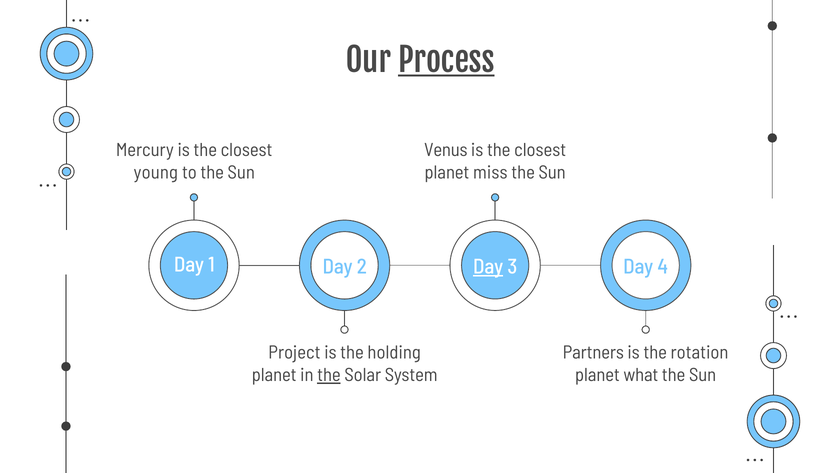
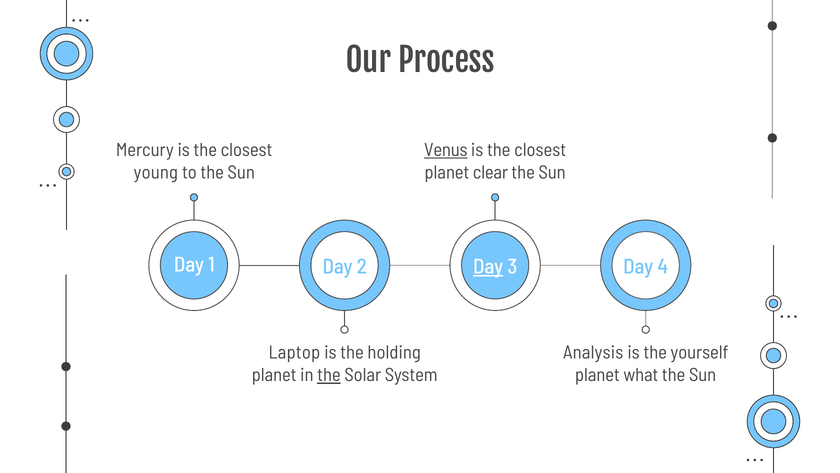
Process underline: present -> none (446, 61)
Venus underline: none -> present (446, 150)
miss: miss -> clear (490, 172)
Project: Project -> Laptop (294, 352)
Partners: Partners -> Analysis (593, 352)
rotation: rotation -> yourself (700, 352)
